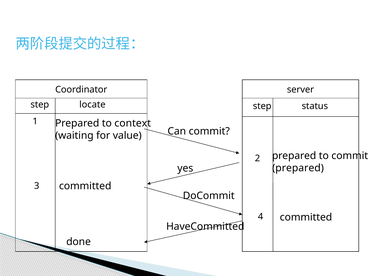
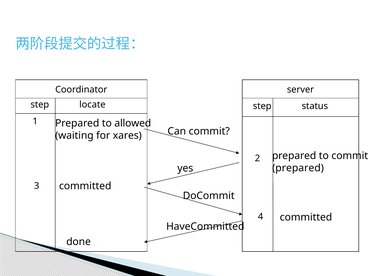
context: context -> allowed (133, 123)
value: value -> xares (127, 135)
